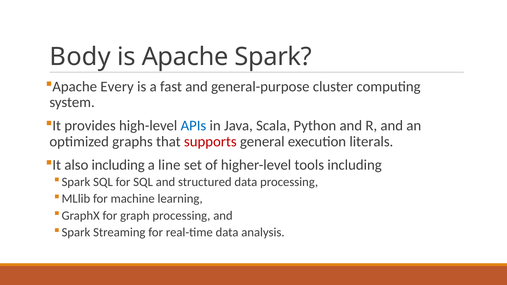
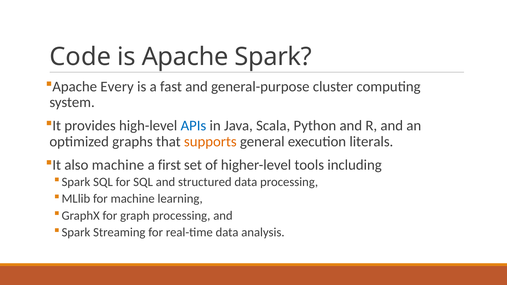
Body: Body -> Code (80, 57)
supports colour: red -> orange (210, 142)
also including: including -> machine (118, 165)
line: line -> first (169, 165)
